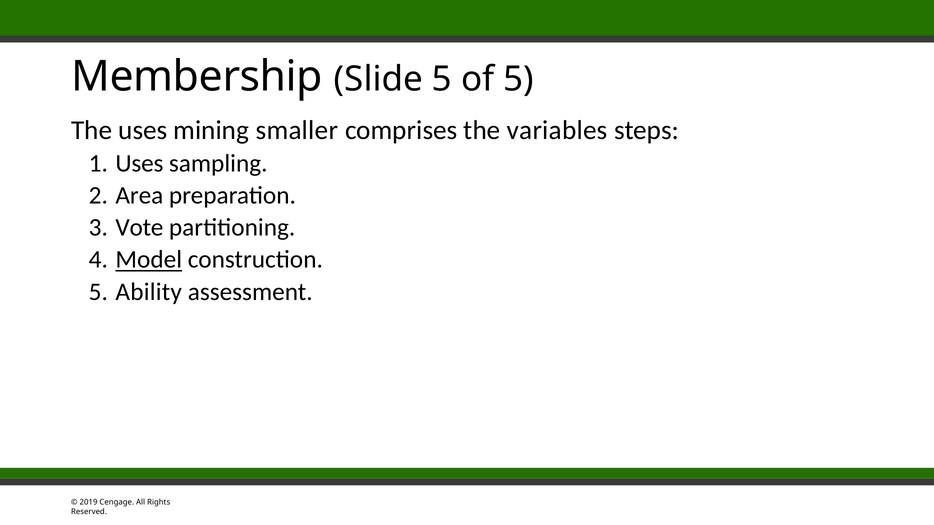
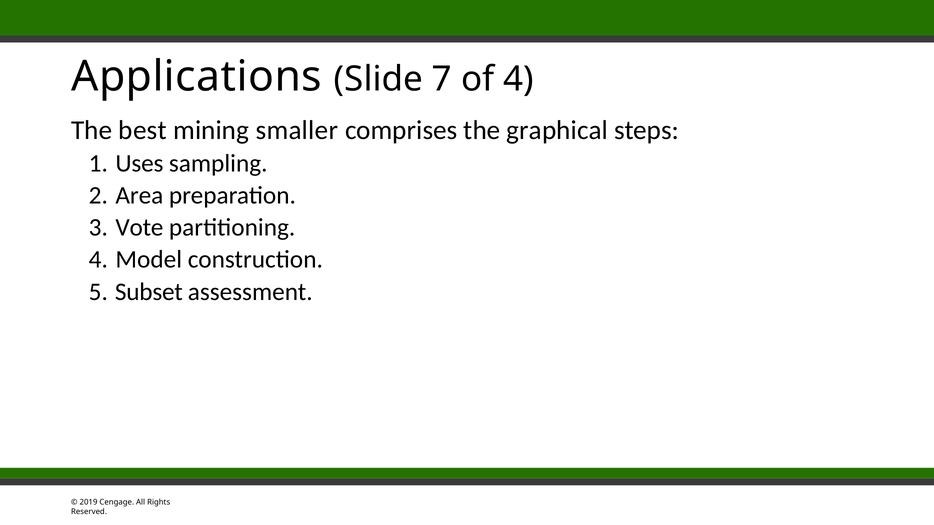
Membership: Membership -> Applications (197, 77)
Slide 5: 5 -> 7 (442, 79)
of 5: 5 -> 4 (519, 79)
The uses: uses -> best (143, 130)
variables: variables -> graphical (557, 130)
Model underline: present -> none (149, 260)
Ability: Ability -> Subset (149, 292)
